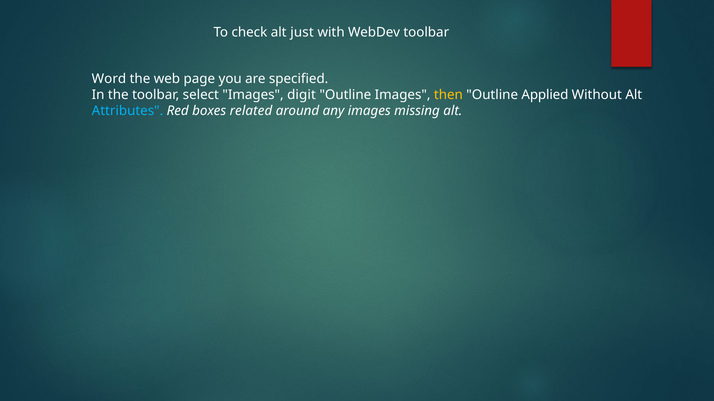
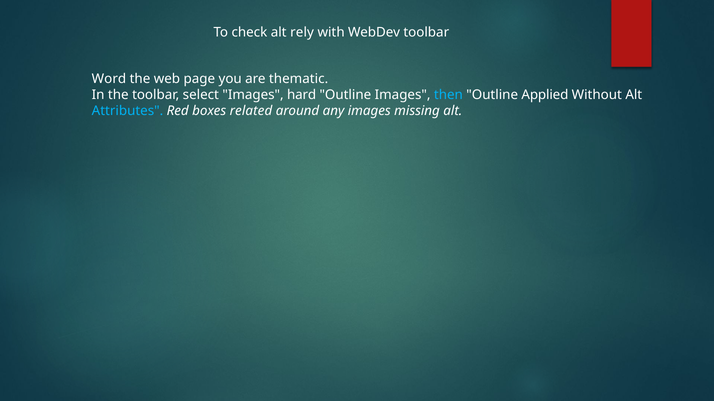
just: just -> rely (302, 33)
specified: specified -> thematic (299, 79)
digit: digit -> hard (302, 95)
then colour: yellow -> light blue (448, 95)
